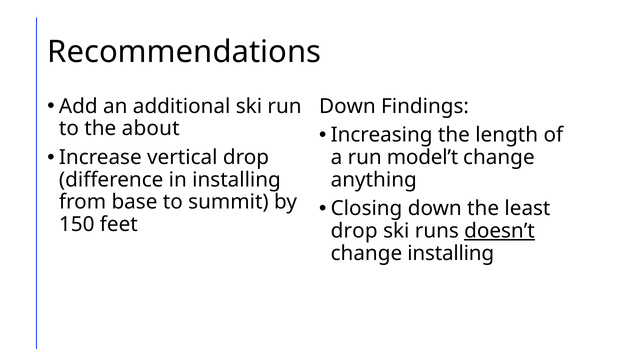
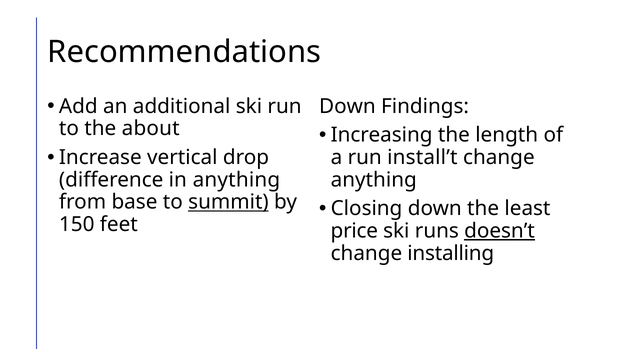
model’t: model’t -> install’t (422, 158)
in installing: installing -> anything (236, 180)
summit underline: none -> present (228, 202)
drop: drop -> price (354, 231)
